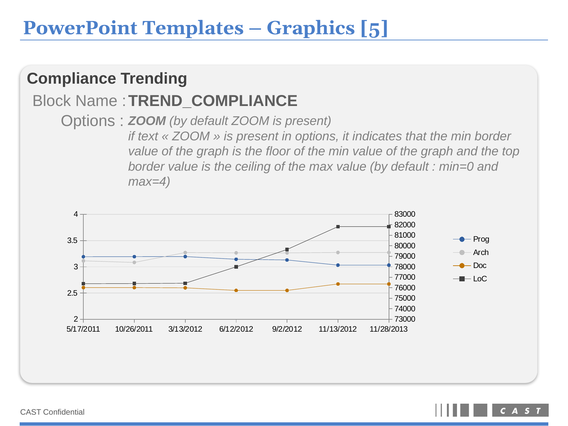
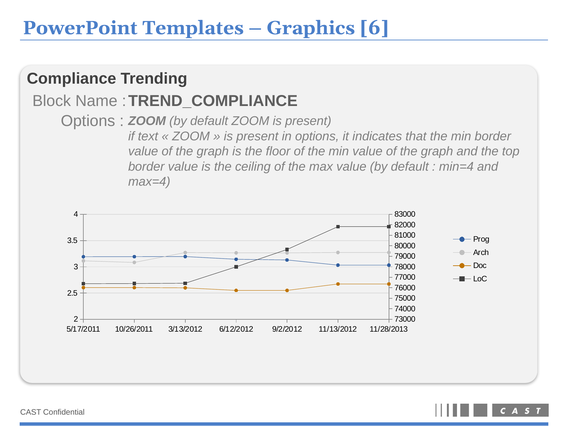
5: 5 -> 6 (374, 28)
min=0: min=0 -> min=4 (456, 167)
